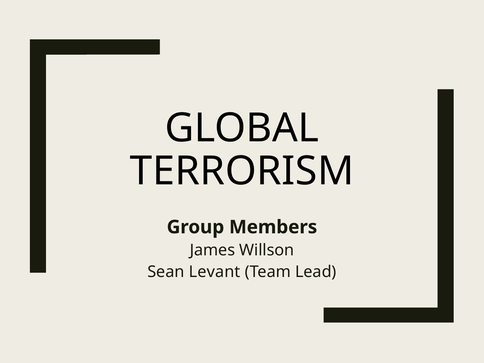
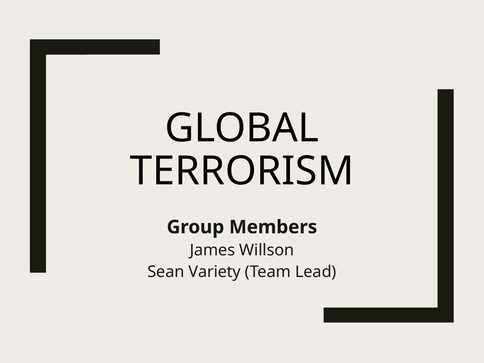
Levant: Levant -> Variety (215, 272)
